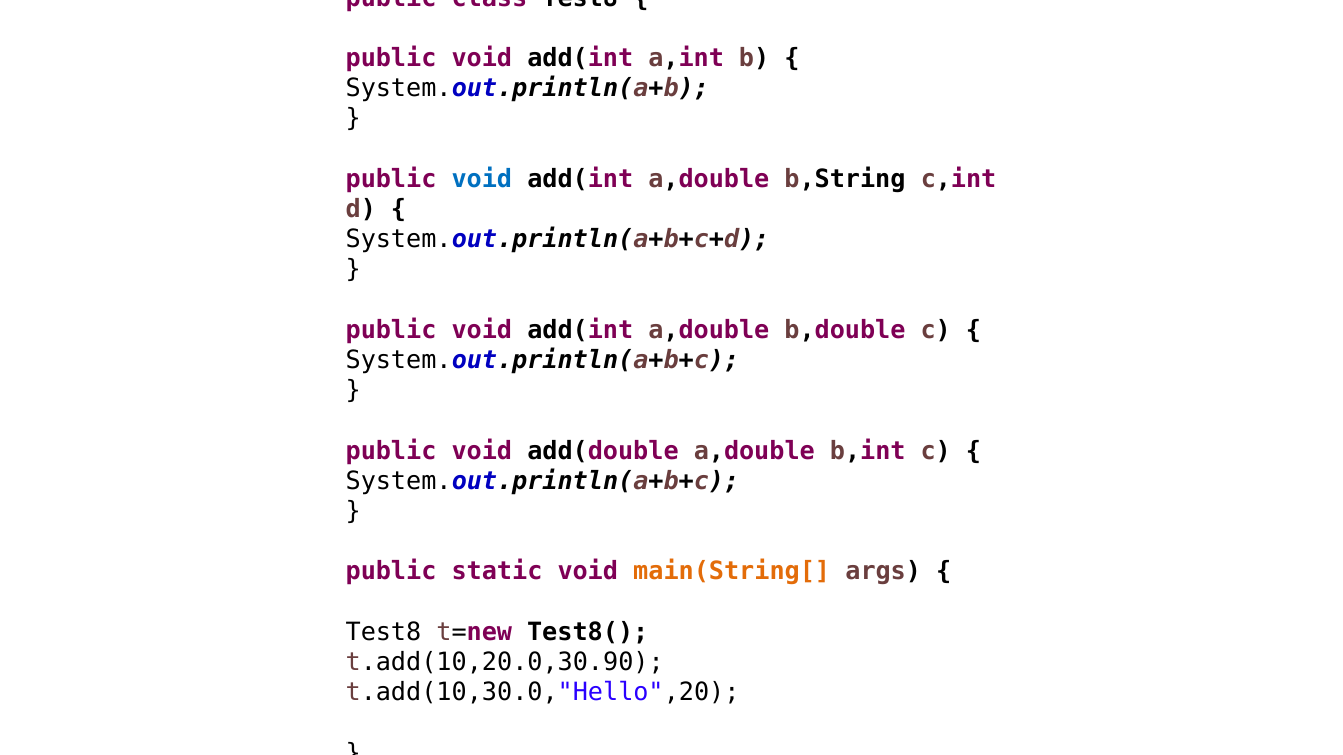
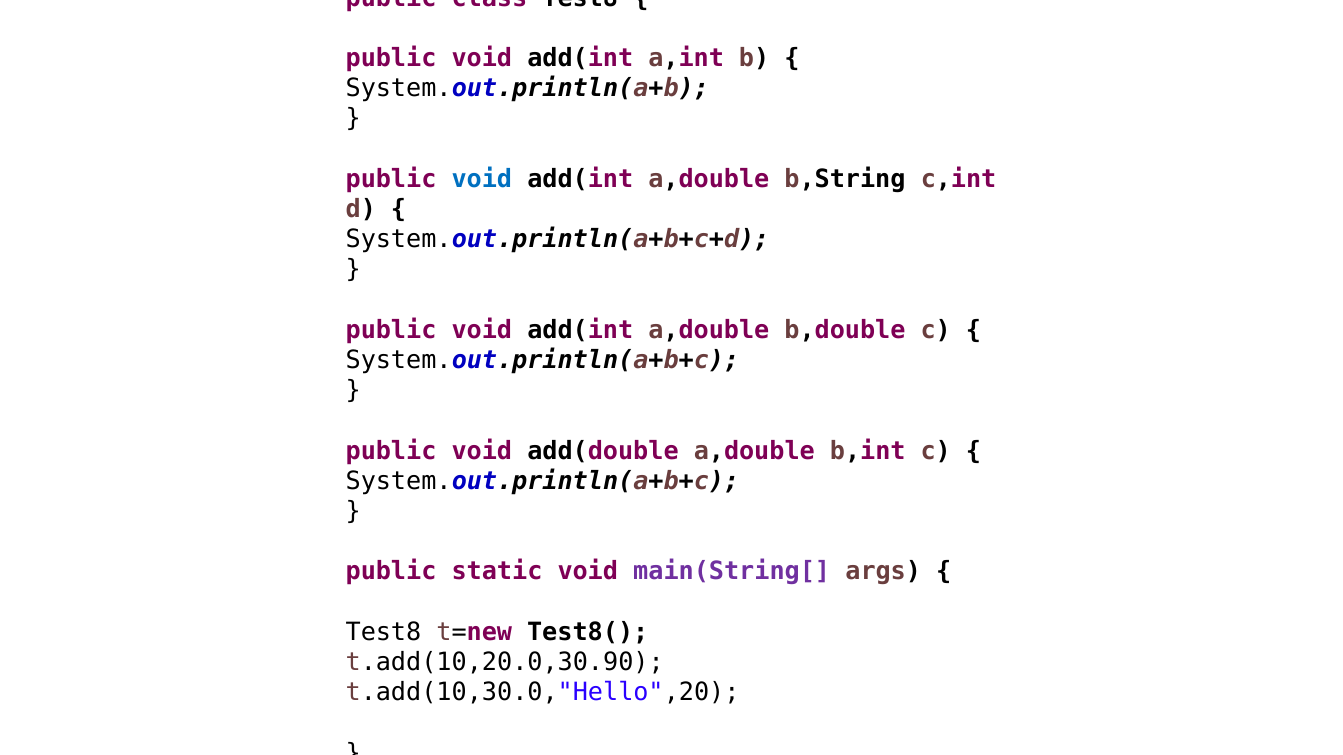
main(String[ colour: orange -> purple (732, 572)
